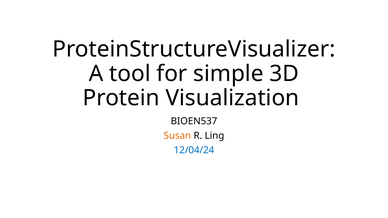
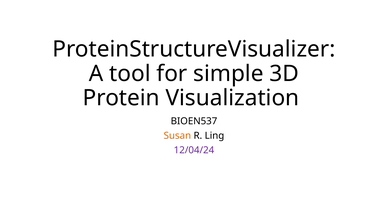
12/04/24 colour: blue -> purple (194, 150)
